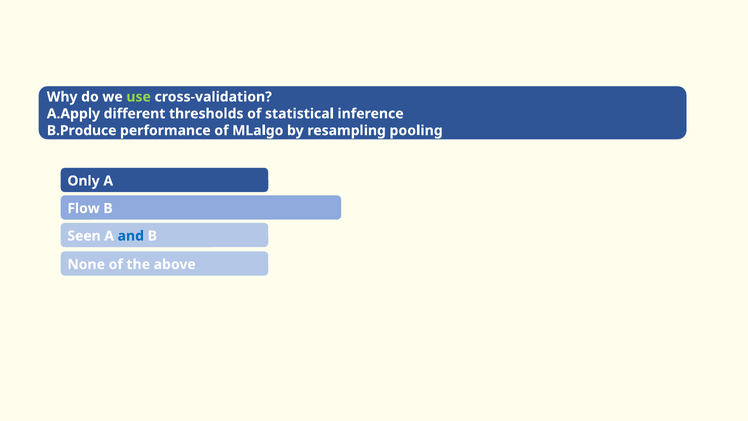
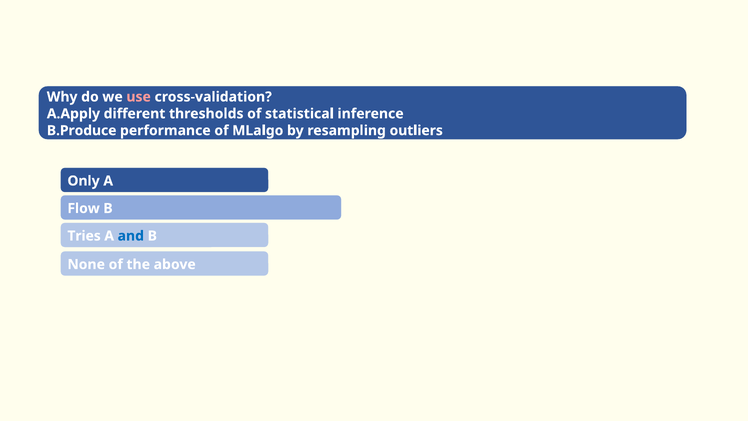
use colour: light green -> pink (139, 97)
pooling: pooling -> outliers (416, 130)
Seen: Seen -> Tries (84, 236)
